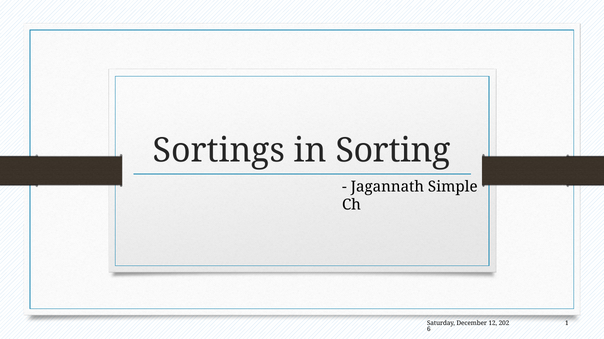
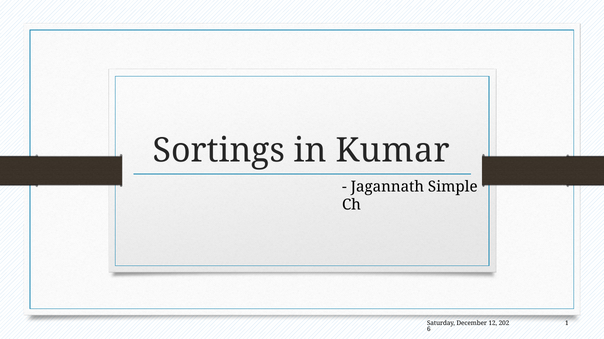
Sorting: Sorting -> Kumar (393, 151)
